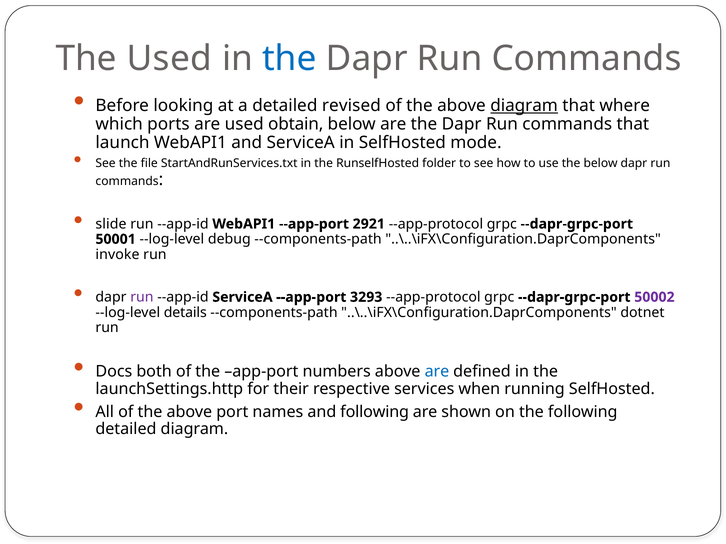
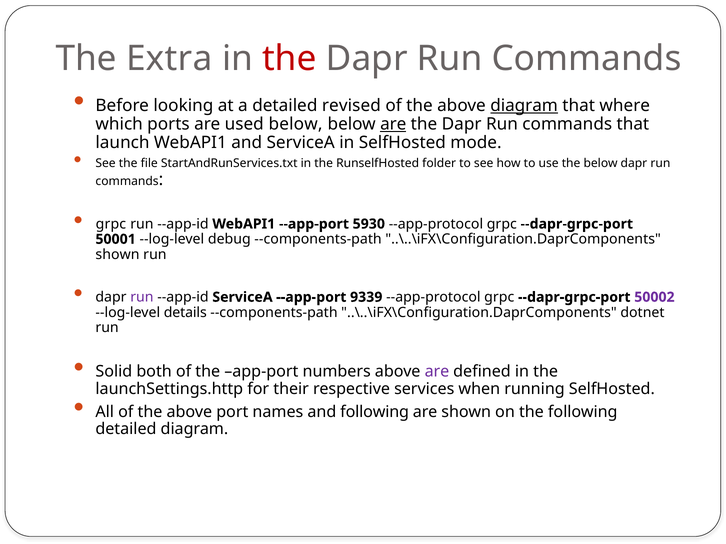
The Used: Used -> Extra (169, 59)
the colour: blue -> red (289, 59)
used obtain: obtain -> below (296, 124)
are underline: none -> present (393, 124)
slide: slide -> grpc (111, 224)
2921: 2921 -> 5930 (369, 224)
invoke: invoke -> shown (118, 255)
3293: 3293 -> 9339 (366, 297)
Docs: Docs -> Solid (114, 372)
are colour: blue -> purple (437, 372)
